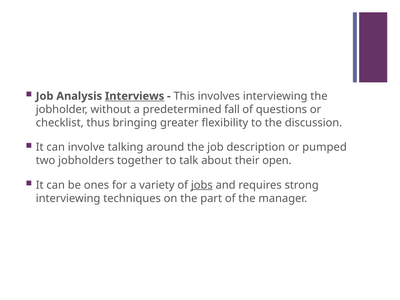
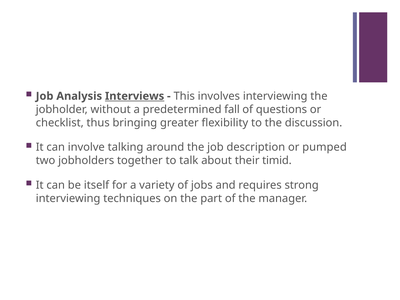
open: open -> timid (277, 161)
ones: ones -> itself (97, 185)
jobs underline: present -> none (202, 185)
